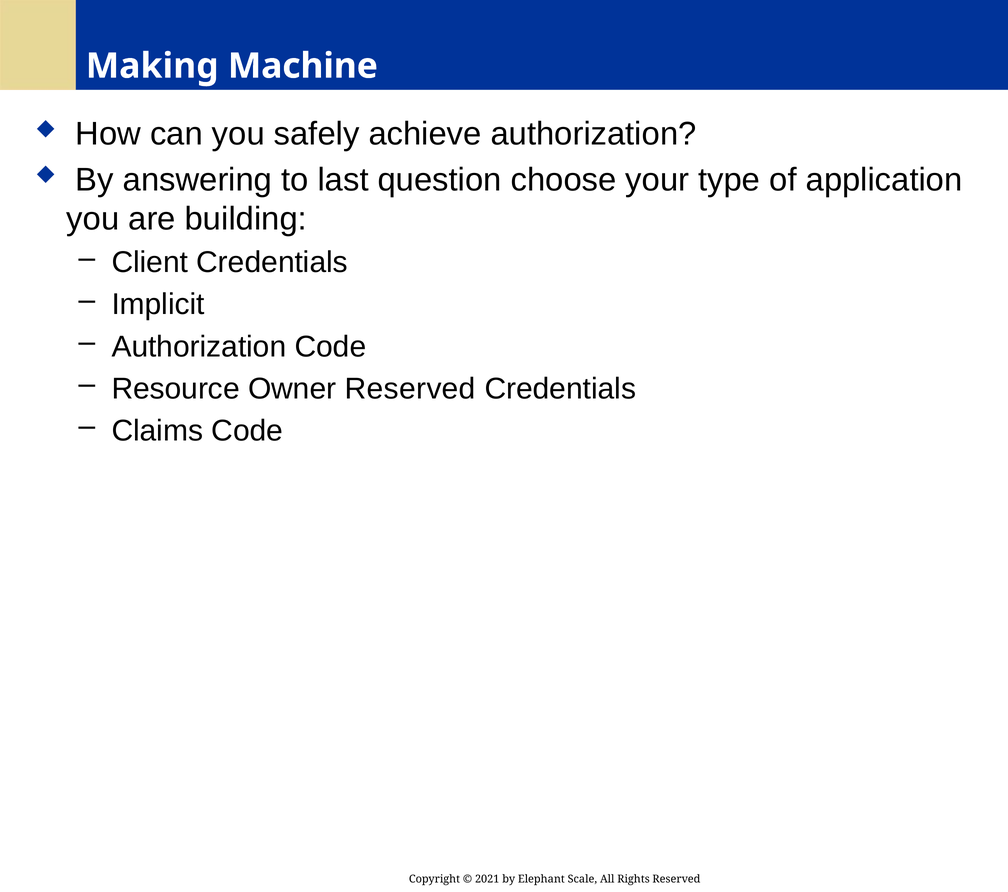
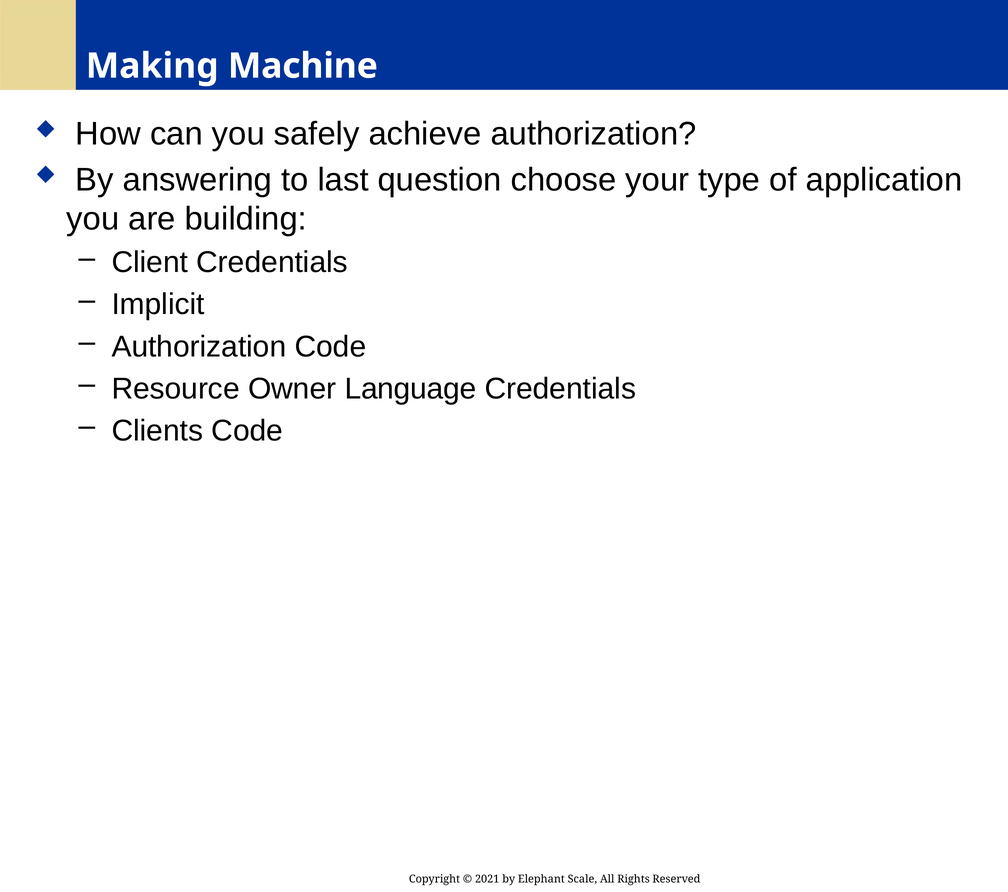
Owner Reserved: Reserved -> Language (411, 389)
Claims: Claims -> Clients (157, 431)
